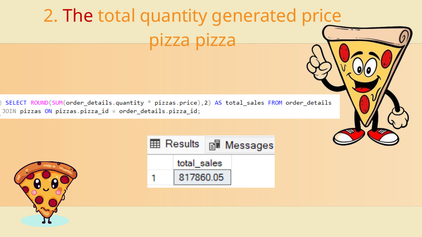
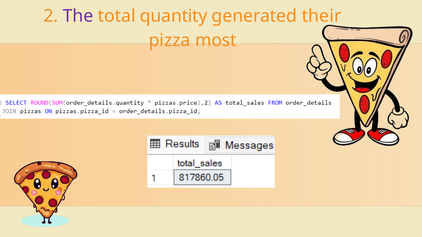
The colour: red -> purple (78, 16)
price: price -> their (321, 16)
pizza pizza: pizza -> most (216, 41)
